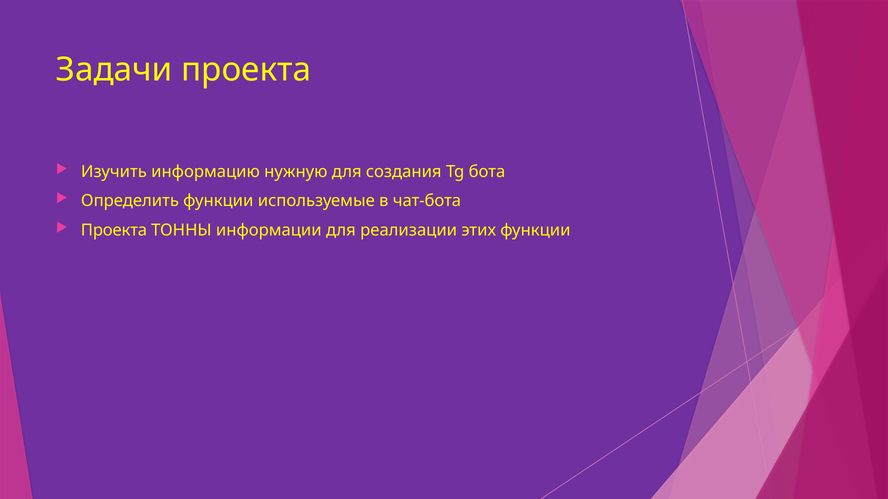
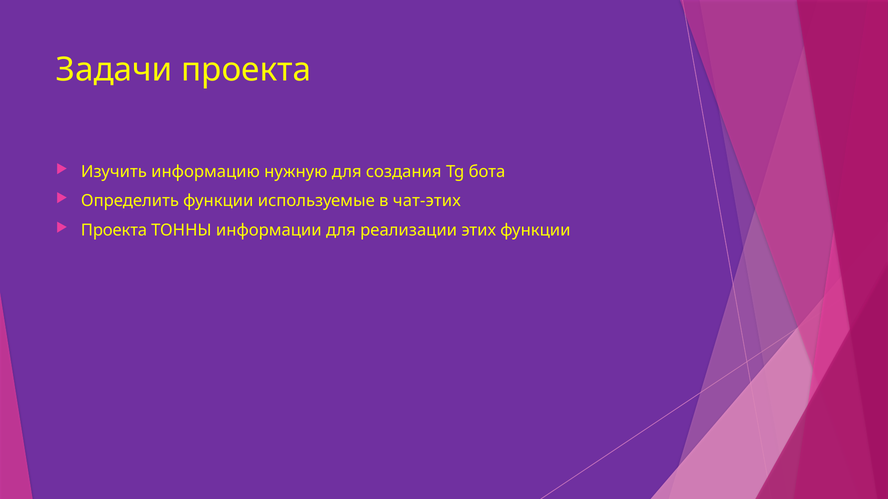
чат-бота: чат-бота -> чат-этих (427, 201)
